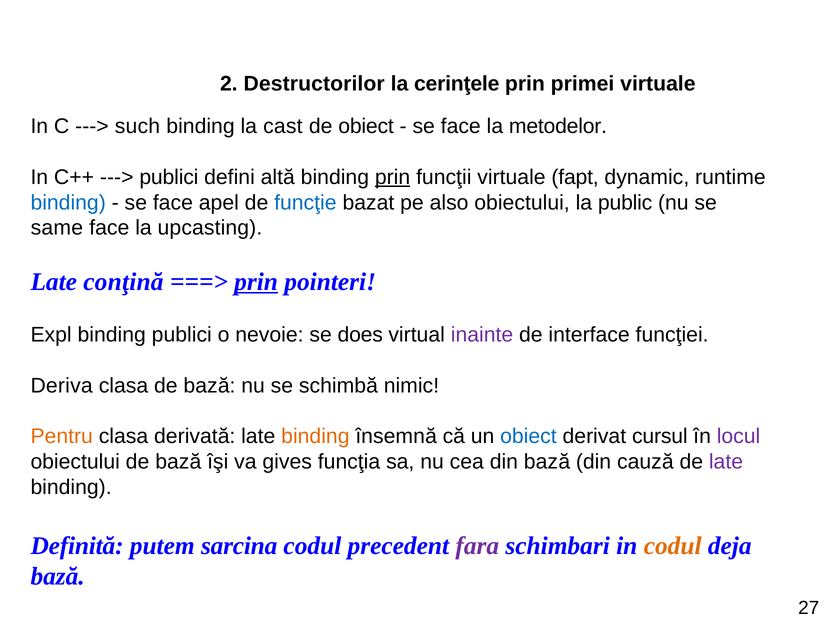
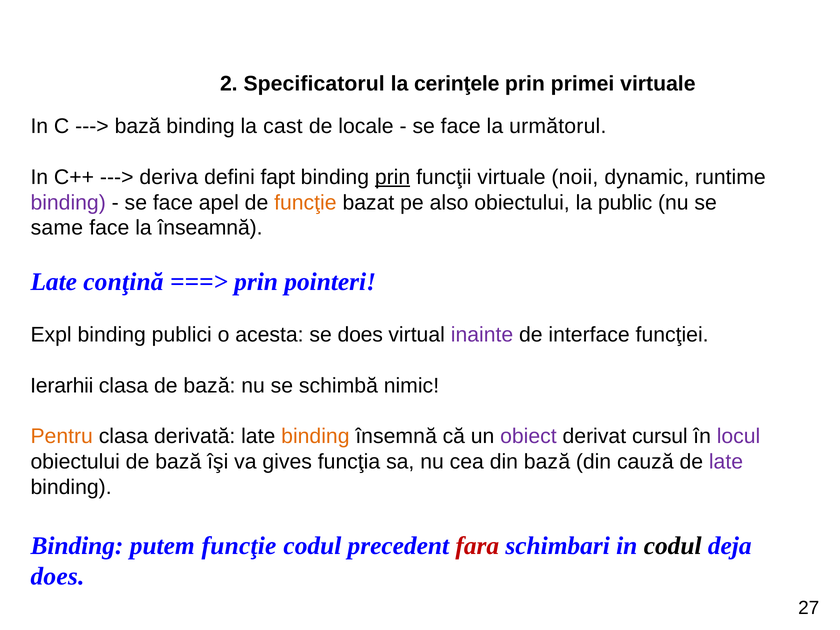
Destructorilor: Destructorilor -> Specificatorul (314, 84)
such: such -> bază (138, 126)
de obiect: obiect -> locale (366, 126)
metodelor: metodelor -> următorul (558, 126)
publici: publici -> deriva (169, 177)
altă: altă -> fapt (278, 177)
fapt: fapt -> noii (575, 177)
binding colour: blue -> purple (68, 203)
funcţie colour: blue -> orange (305, 203)
upcasting: upcasting -> înseamnă (210, 228)
prin underline: present -> none (256, 282)
nevoie: nevoie -> acesta (269, 335)
Deriva: Deriva -> Ierarhii (62, 385)
obiect colour: blue -> purple (528, 436)
Definită: Definită -> Binding (77, 546)
putem sarcina: sarcina -> funcţie (239, 546)
fara colour: purple -> red (477, 546)
codul colour: orange -> black (673, 546)
bază: bază -> does (57, 576)
